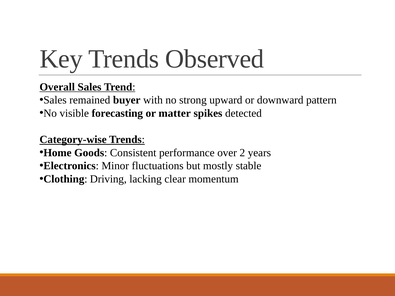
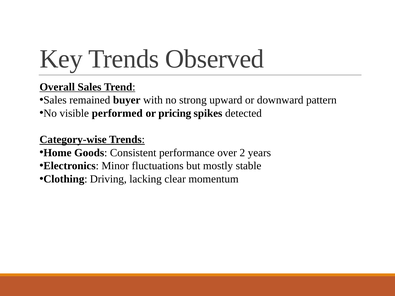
forecasting: forecasting -> performed (117, 113)
matter: matter -> pricing (175, 113)
